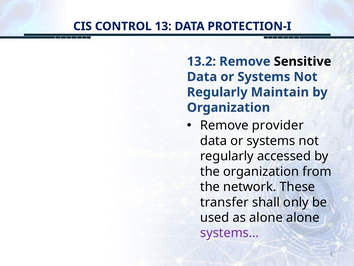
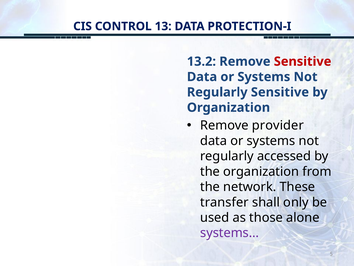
Sensitive colour: black -> red (303, 61)
Regularly Maintain: Maintain -> Sensitive (280, 92)
as alone: alone -> those (266, 217)
